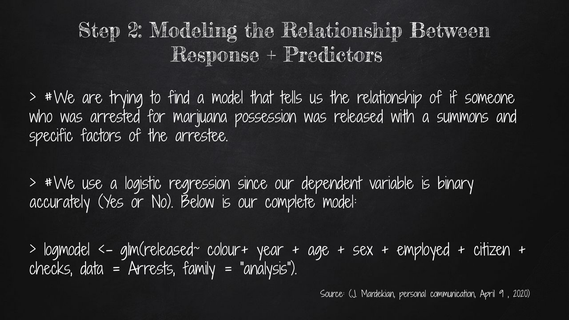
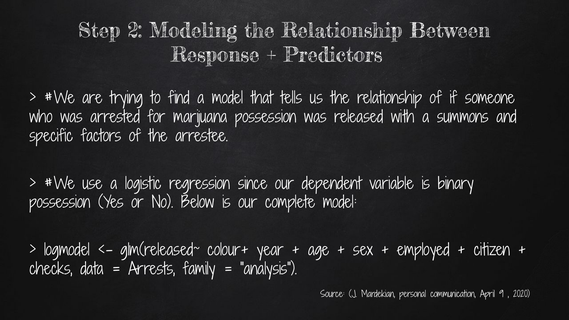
accurately: accurately -> possession (60, 203)
